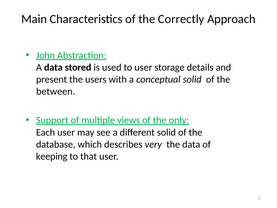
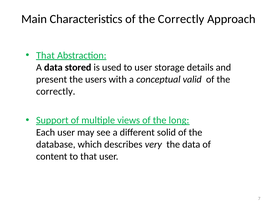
John: John -> That (45, 55)
conceptual solid: solid -> valid (192, 79)
between: between -> correctly (56, 91)
only: only -> long (179, 120)
keeping: keeping -> content (52, 156)
